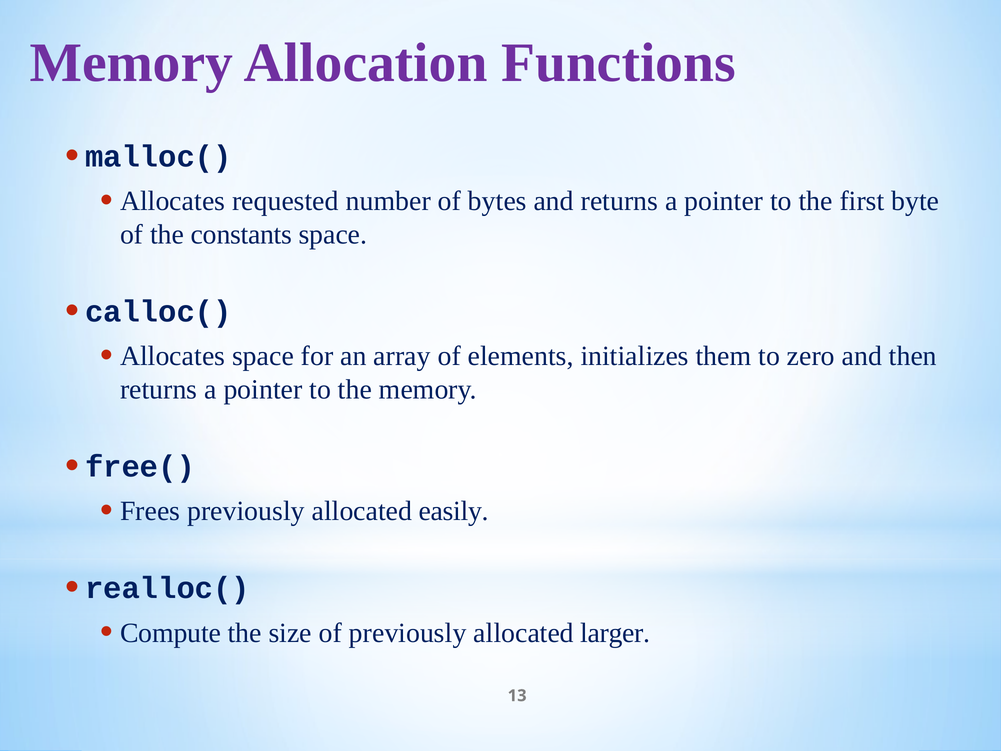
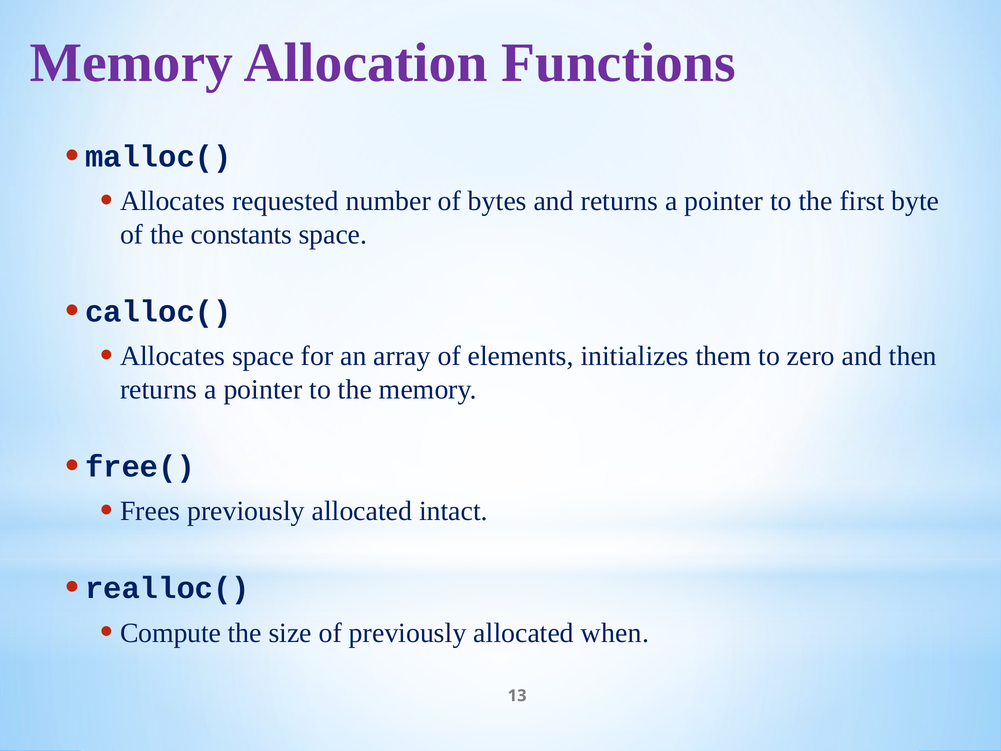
easily: easily -> intact (453, 511)
larger: larger -> when (615, 633)
